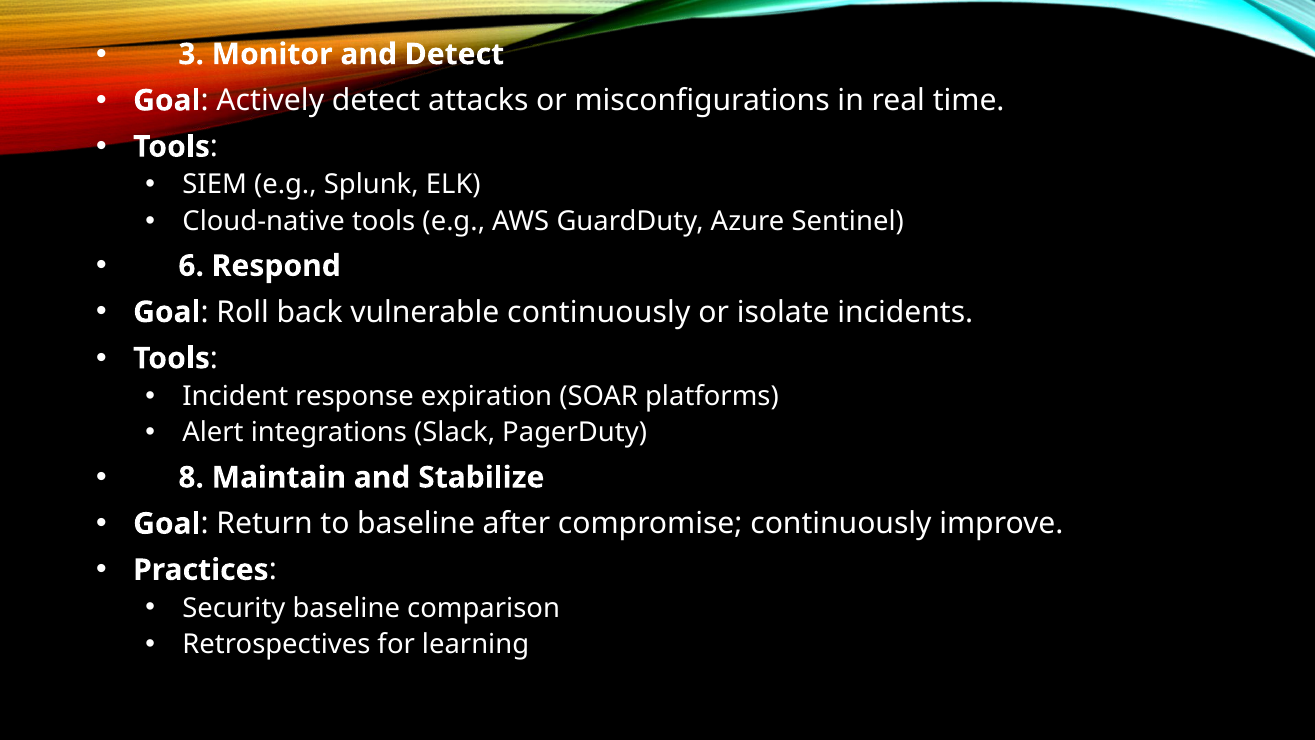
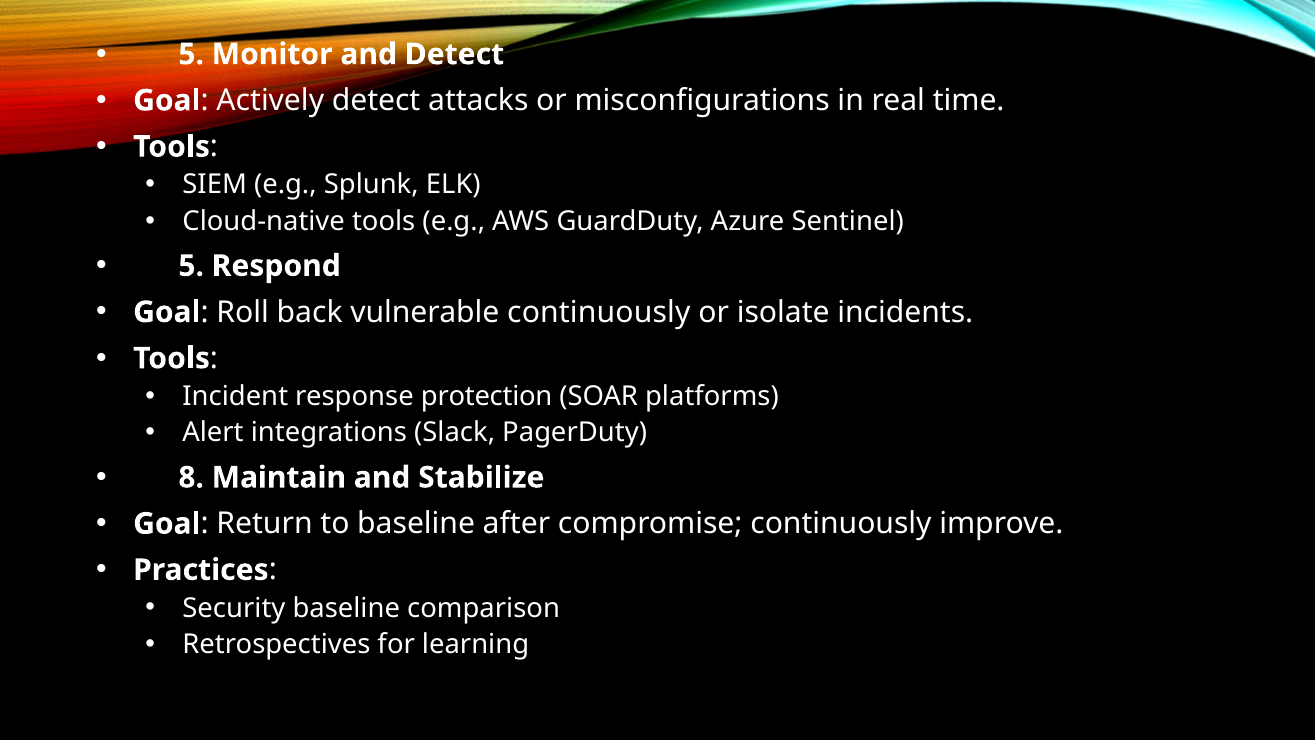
3: 3 -> 5 (191, 54)
6: 6 -> 5 (191, 266)
expiration: expiration -> protection (487, 396)
